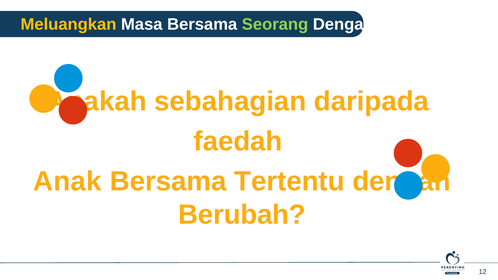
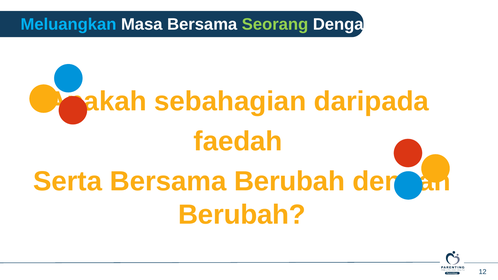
Meluangkan colour: yellow -> light blue (68, 24)
Anak: Anak -> Serta (68, 182)
Bersama Tertentu: Tertentu -> Berubah (290, 182)
